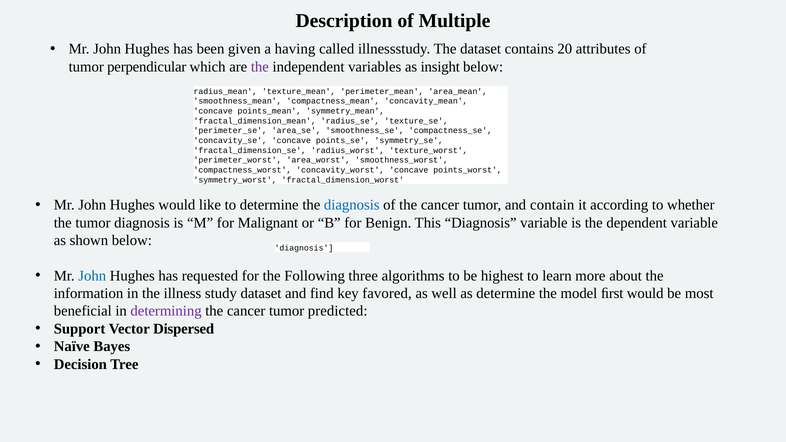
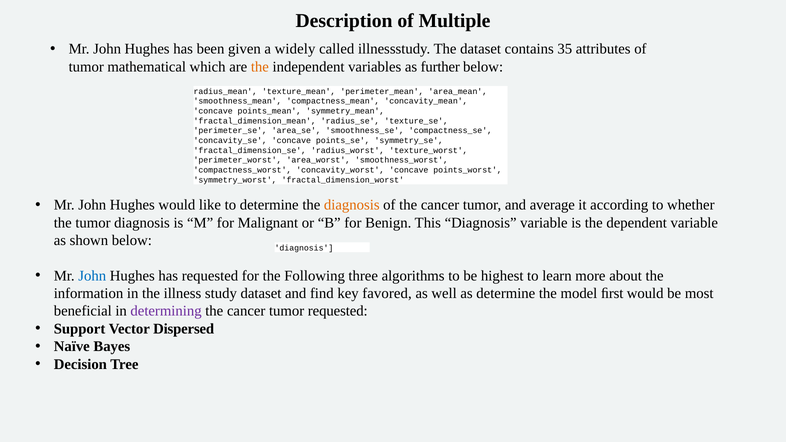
having: having -> widely (295, 49)
20: 20 -> 35 (565, 49)
perpendicular: perpendicular -> mathematical (147, 67)
the colour: purple -> orange (260, 67)
insight: insight -> further (440, 67)
diagnosis colour: blue -> orange (352, 205)
contain: contain -> average (552, 205)
tumor predicted: predicted -> requested (338, 311)
